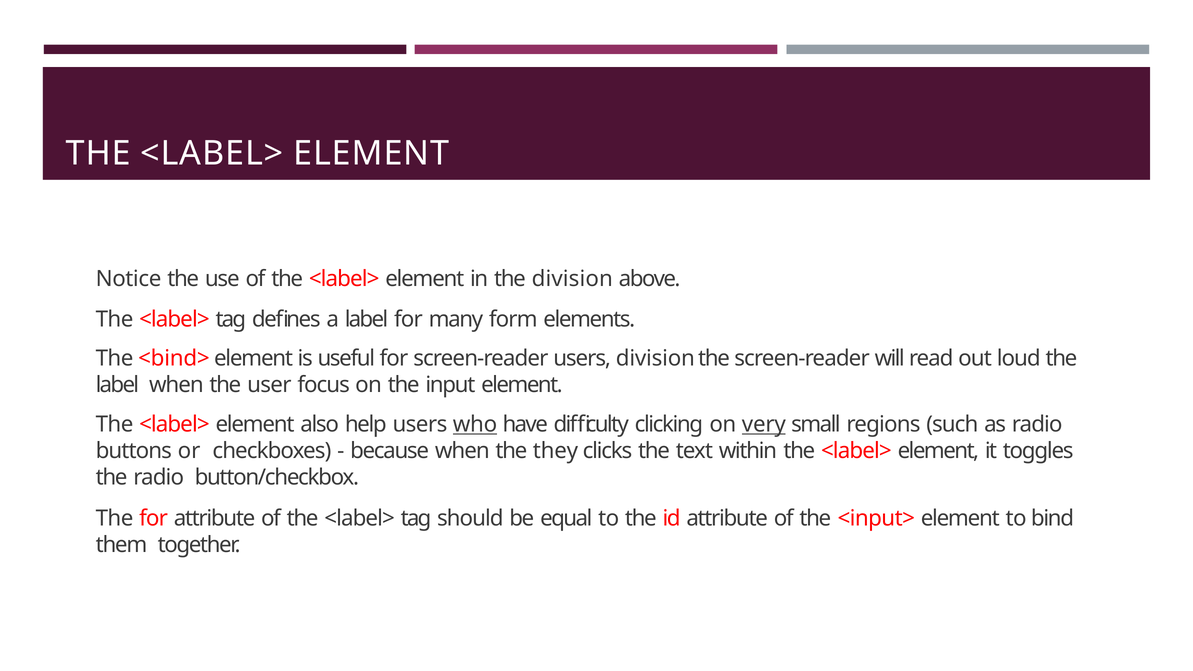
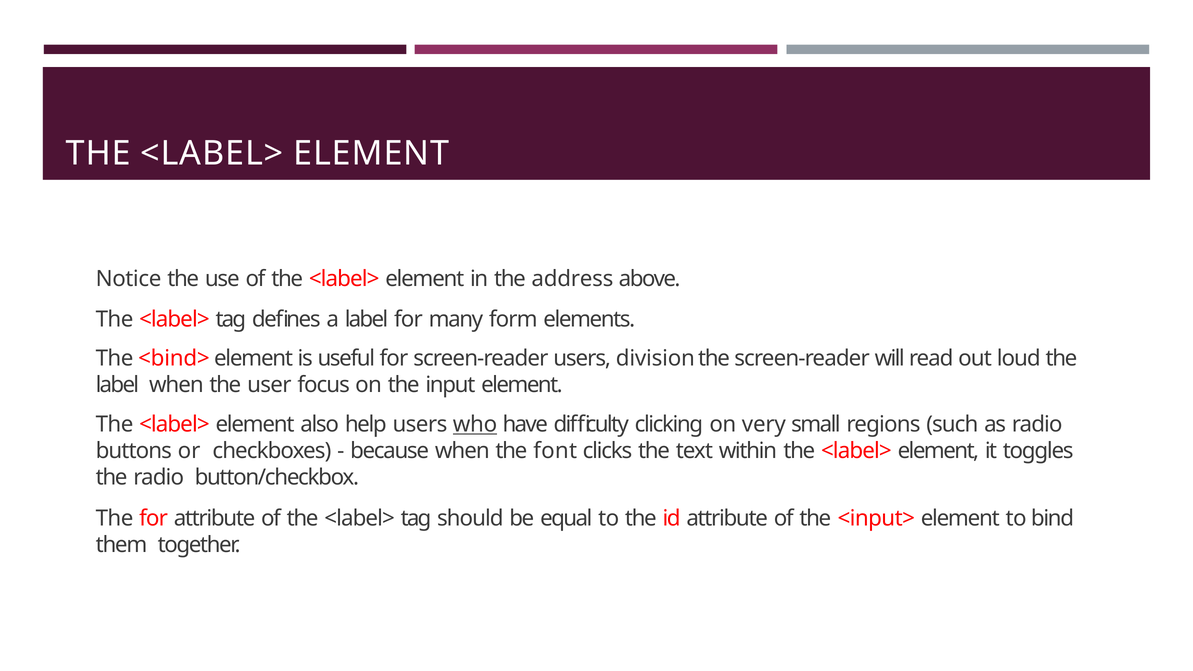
the division: division -> address (572, 279)
very underline: present -> none (764, 424)
they: they -> font (555, 451)
